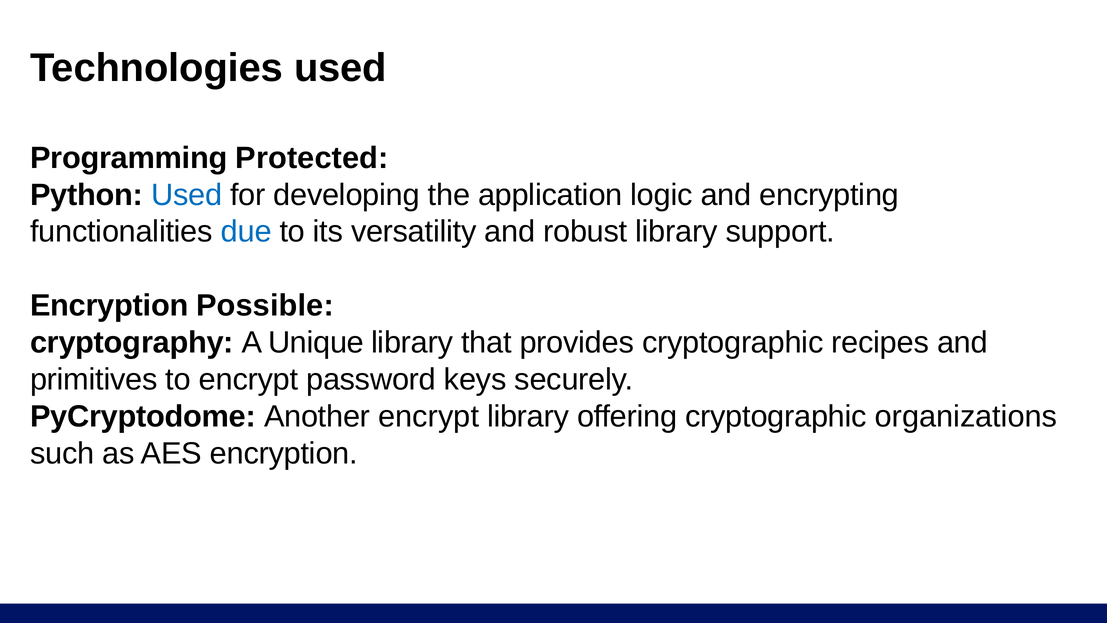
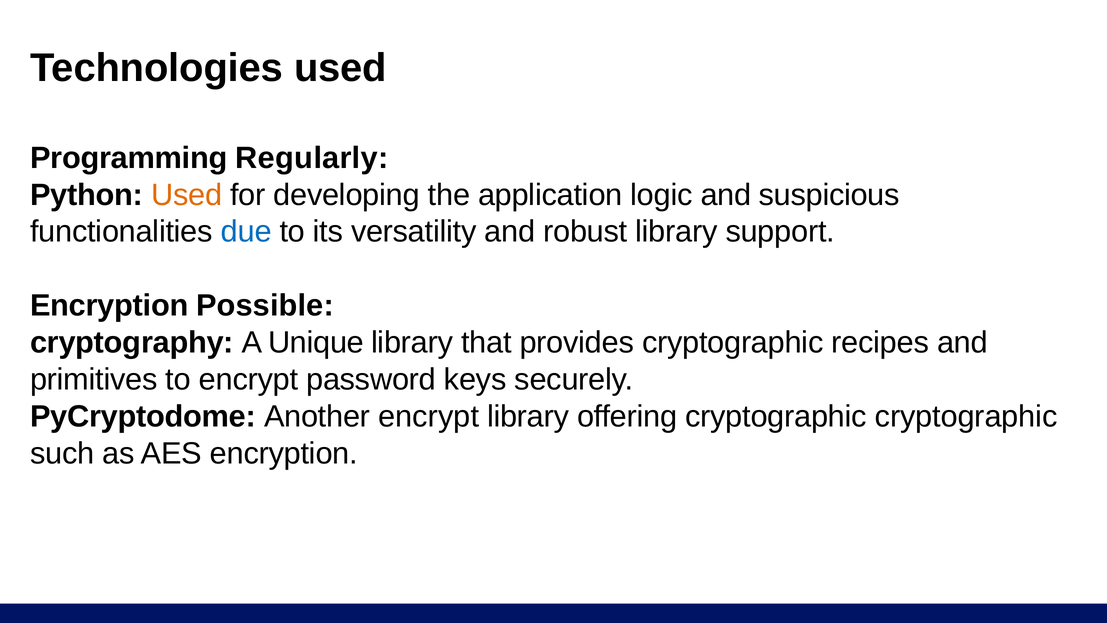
Protected: Protected -> Regularly (312, 158)
Used colour: blue -> orange (187, 195)
encrypting: encrypting -> suspicious (829, 195)
cryptographic organizations: organizations -> cryptographic (966, 416)
